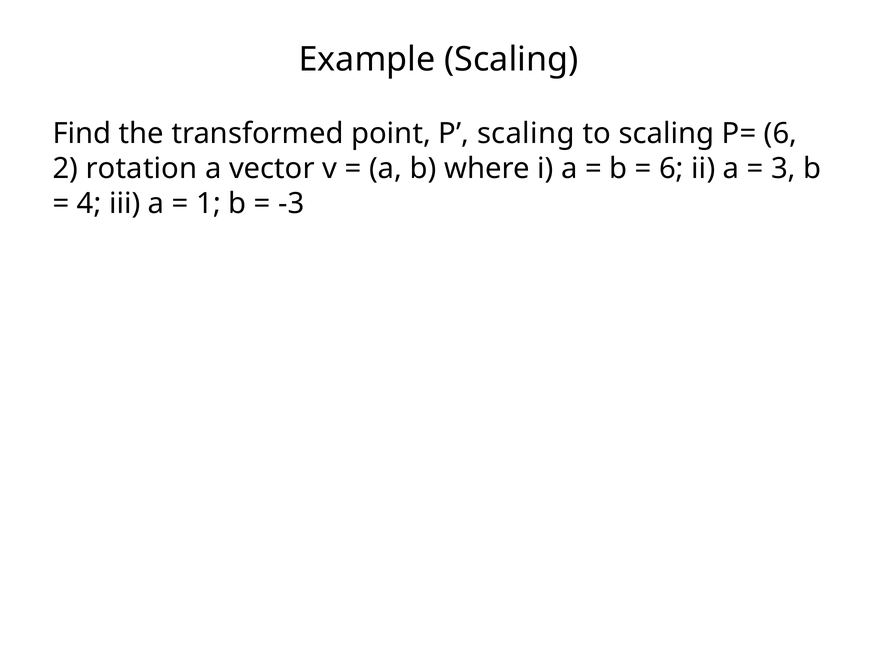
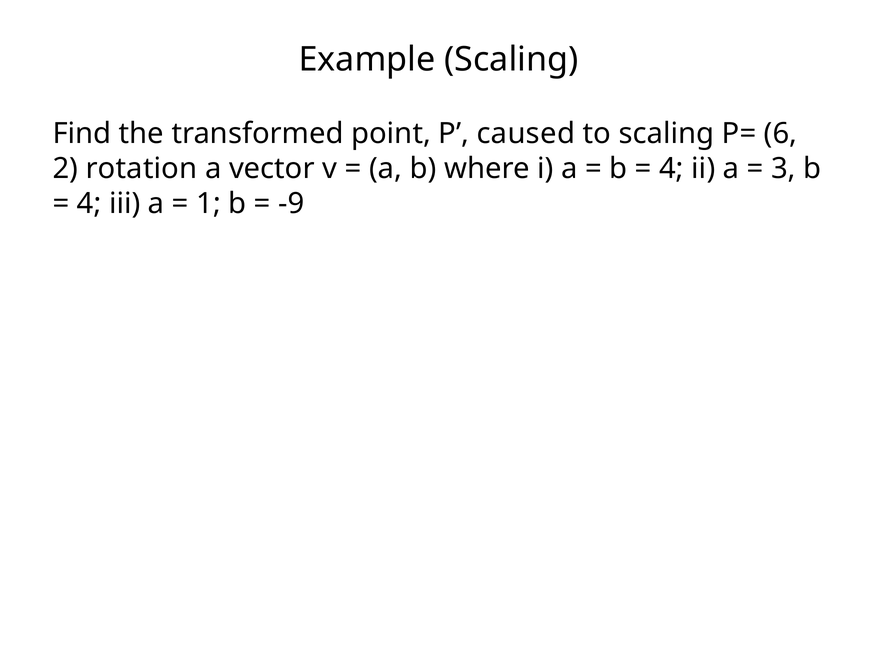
P scaling: scaling -> caused (526, 134)
6: 6 -> 4 (672, 169)
-3: -3 -> -9 (291, 204)
